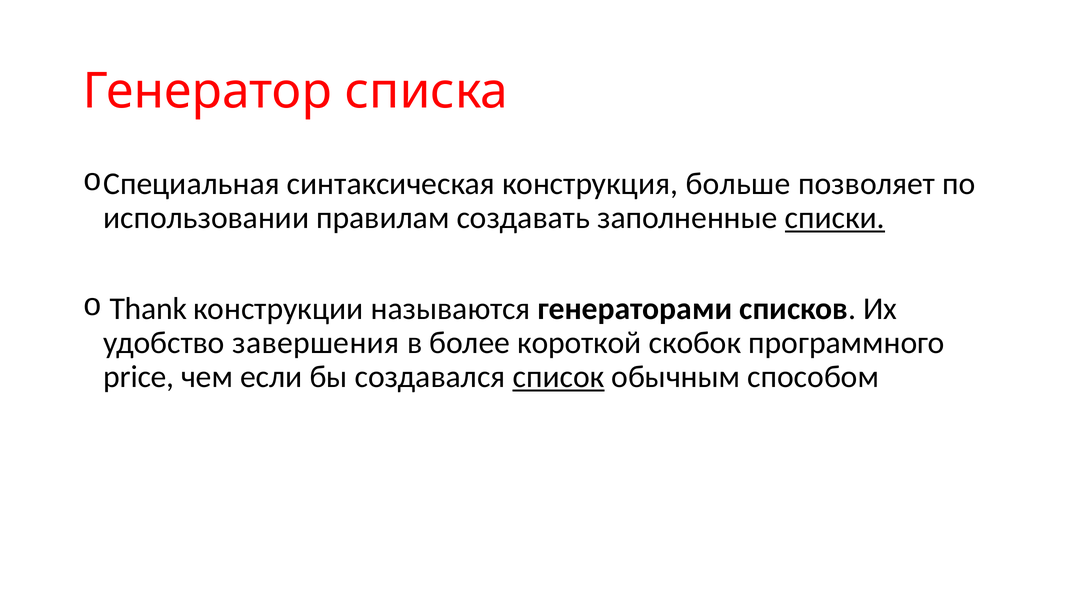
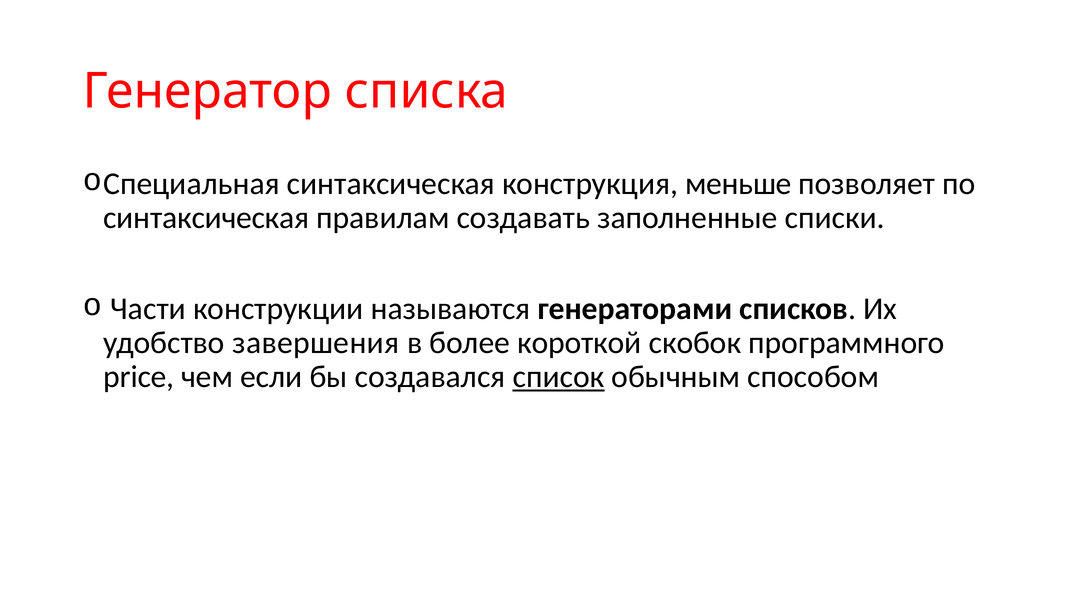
больше: больше -> меньше (738, 184)
использовании: использовании -> синтаксическая (206, 218)
списки underline: present -> none (835, 218)
Thank: Thank -> Части (148, 309)
